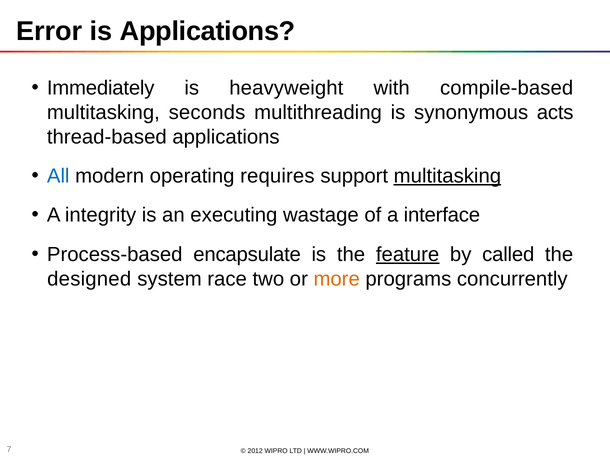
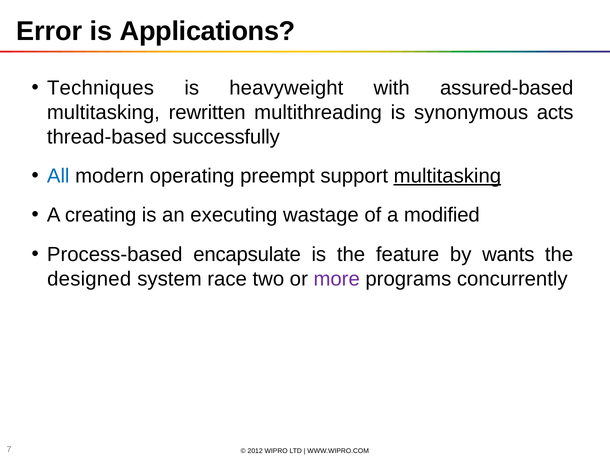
Immediately: Immediately -> Techniques (100, 88)
compile-based: compile-based -> assured-based (507, 88)
seconds: seconds -> rewritten (207, 112)
thread-based applications: applications -> successfully (226, 137)
requires: requires -> preempt (277, 176)
integrity: integrity -> creating (101, 215)
interface: interface -> modified (442, 215)
feature underline: present -> none (408, 254)
called: called -> wants (508, 254)
more colour: orange -> purple (337, 279)
